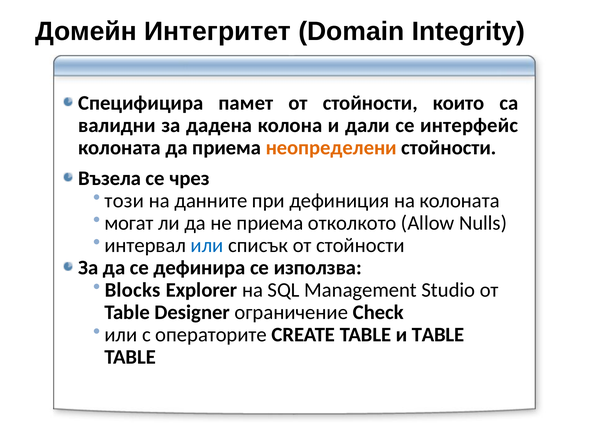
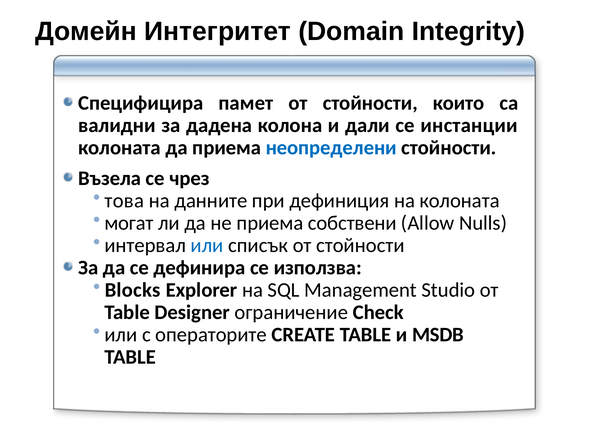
интерфейс: интерфейс -> инстанции (469, 125)
неопределени colour: orange -> blue (331, 148)
този: този -> това (124, 201)
отколкото: отколкото -> собствени (352, 223)
и TABLE: TABLE -> MSDB (438, 335)
